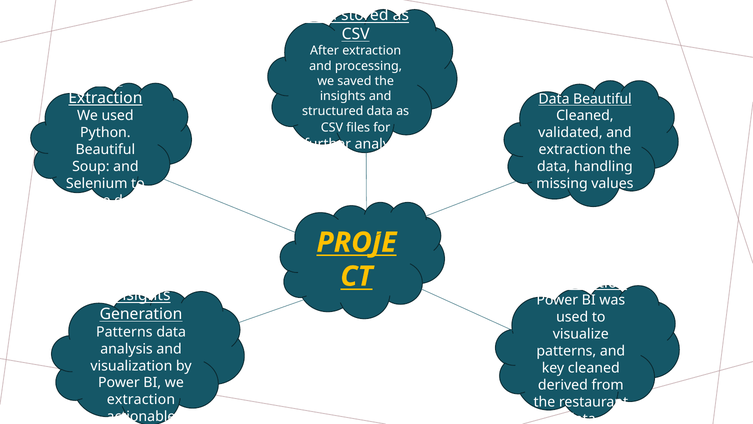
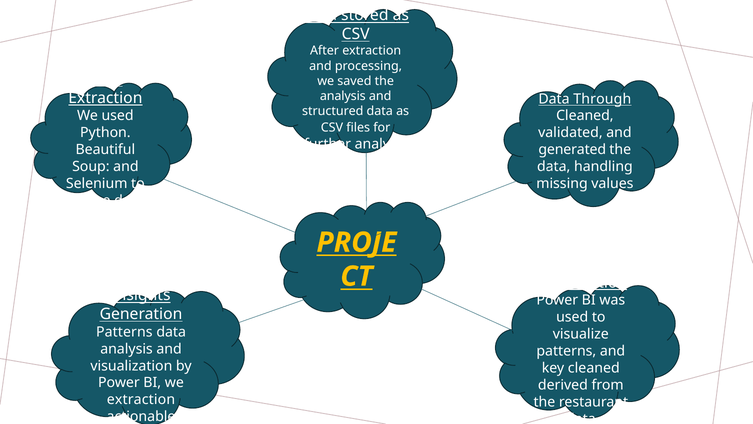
insights: insights -> analysis (343, 96)
Data Beautiful: Beautiful -> Through (602, 99)
extraction: extraction -> generated (572, 150)
